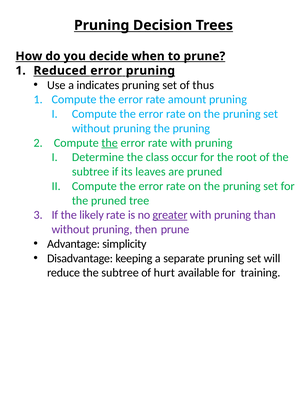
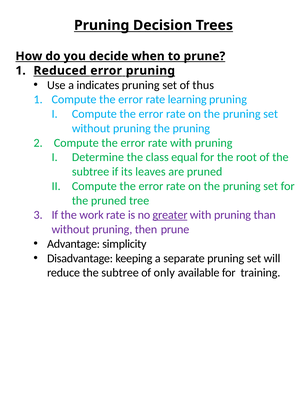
amount: amount -> learning (187, 100)
the underline: present -> none (110, 143)
occur: occur -> equal (185, 157)
likely: likely -> work (92, 215)
hurt: hurt -> only (164, 273)
